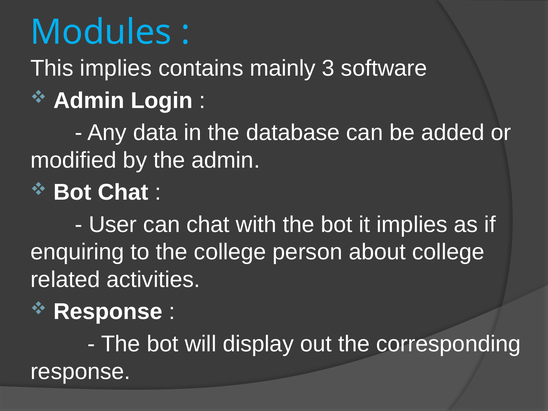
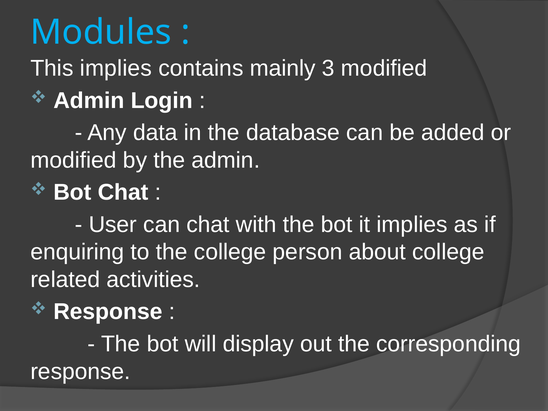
3 software: software -> modified (384, 68)
